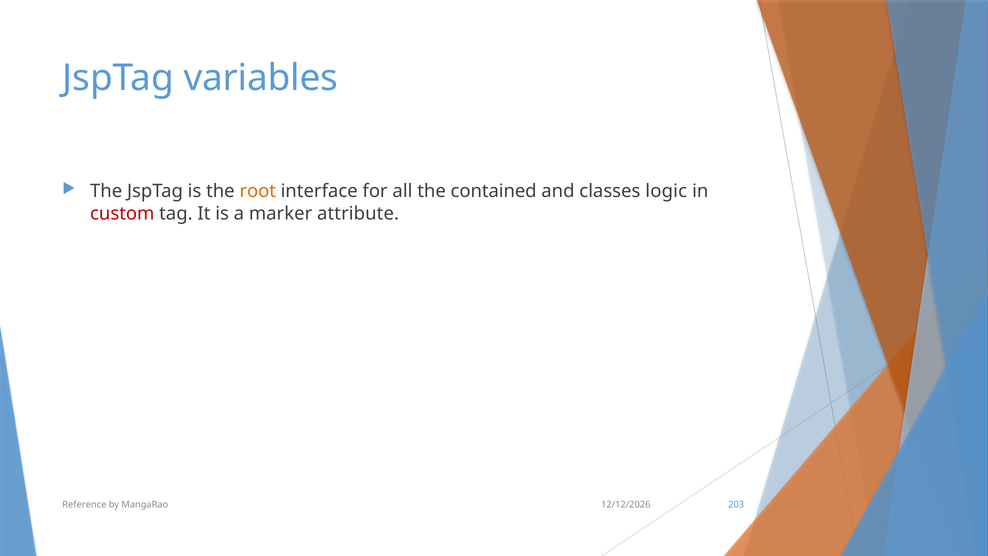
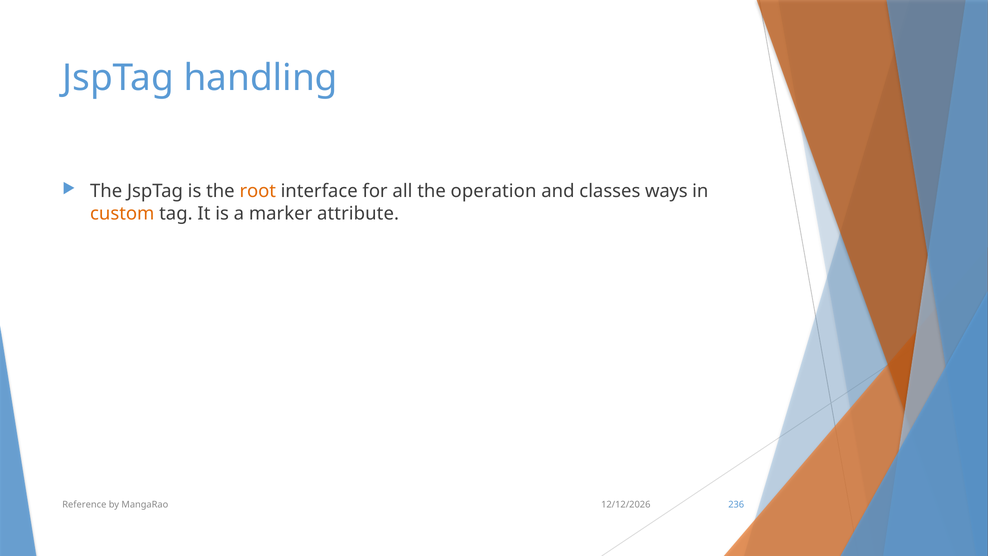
variables: variables -> handling (261, 78)
contained: contained -> operation (494, 191)
logic: logic -> ways (666, 191)
custom colour: red -> orange (122, 213)
203: 203 -> 236 (736, 504)
